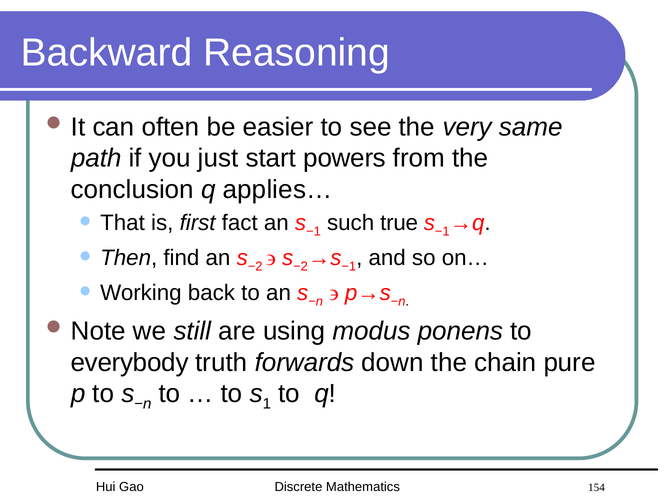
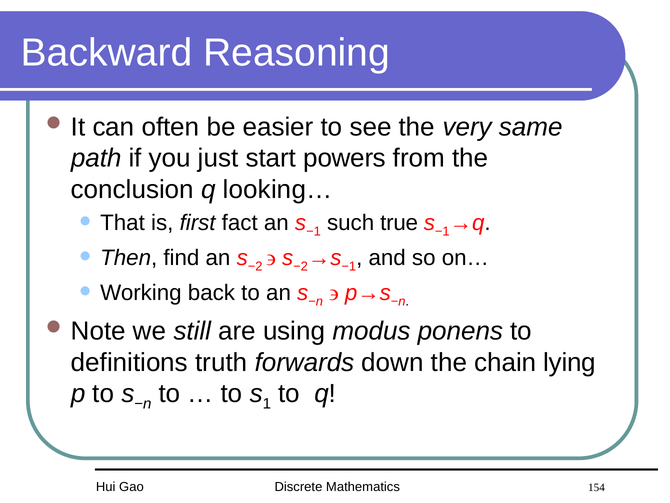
applies…: applies… -> looking… (277, 189)
everybody: everybody -> definitions (129, 362)
pure: pure -> lying (570, 362)
